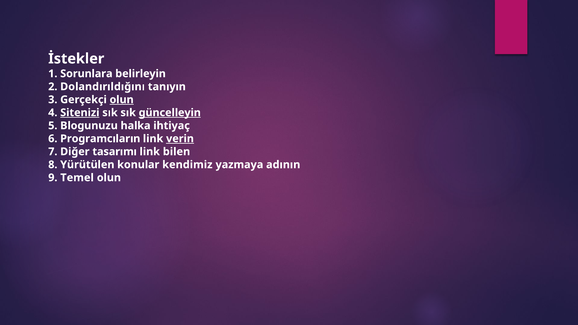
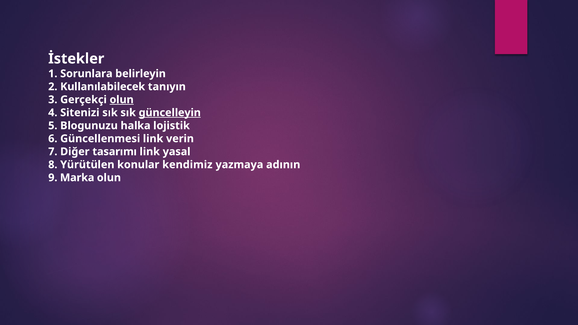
Dolandırıldığını: Dolandırıldığını -> Kullanılabilecek (103, 87)
Sitenizi underline: present -> none (80, 113)
ihtiyaç: ihtiyaç -> lojistik (172, 126)
Programcıların: Programcıların -> Güncellenmesi (100, 139)
verin underline: present -> none (180, 139)
bilen: bilen -> yasal (177, 152)
Temel: Temel -> Marka (77, 178)
